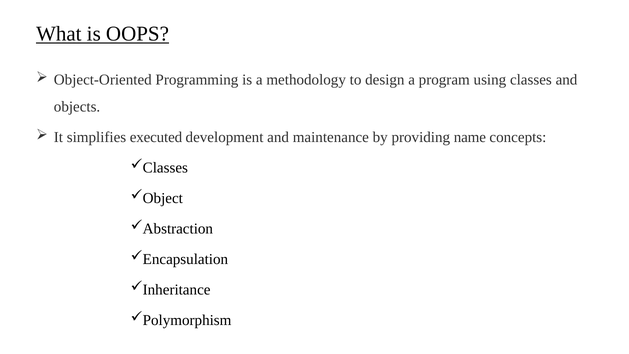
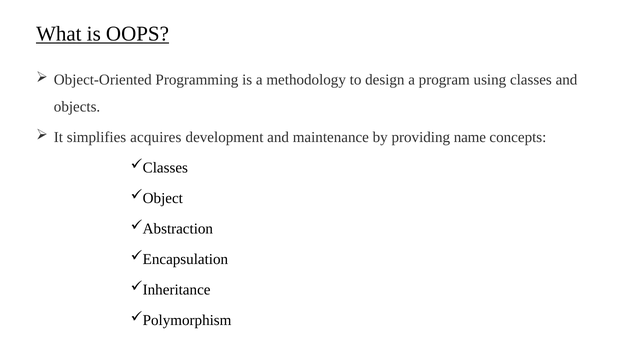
executed: executed -> acquires (156, 137)
